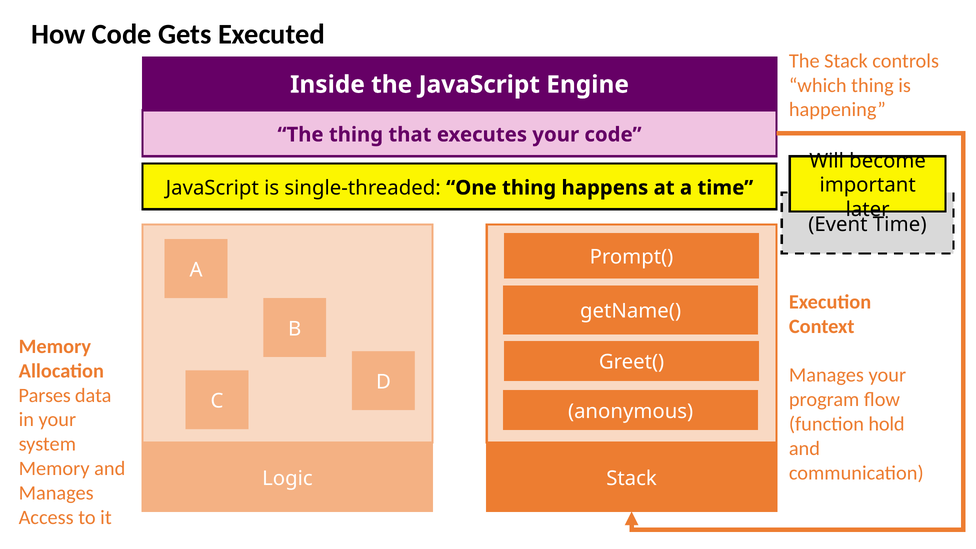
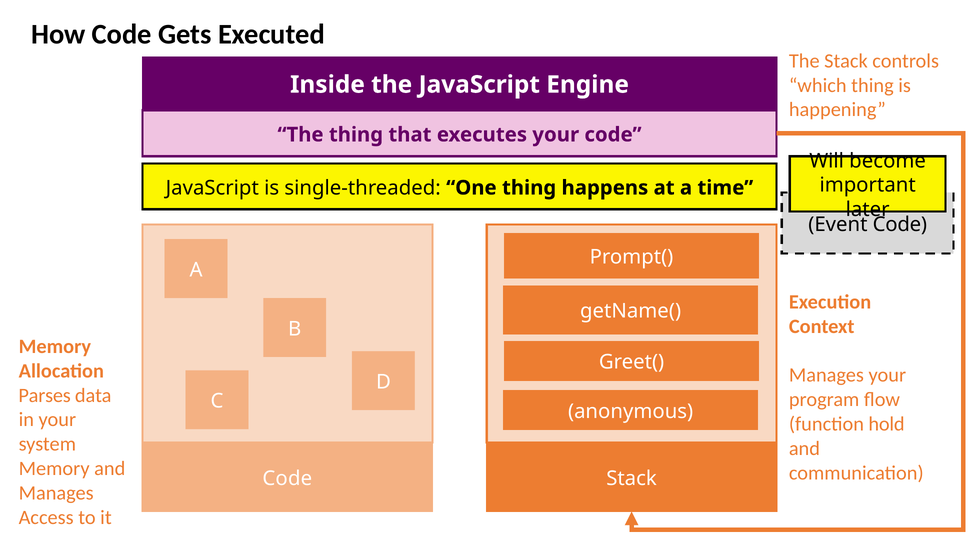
Event Time: Time -> Code (900, 224)
Logic: Logic -> Code (287, 478)
